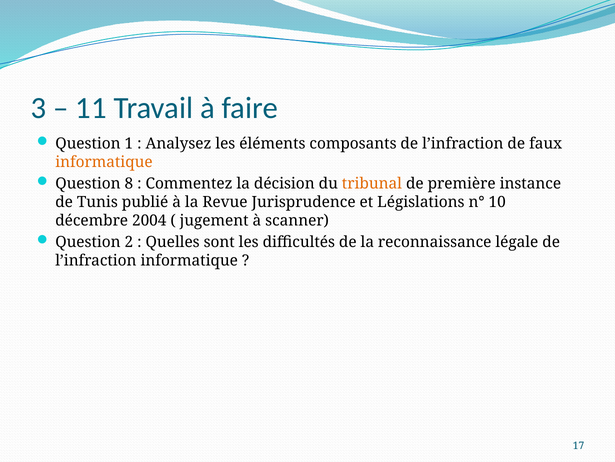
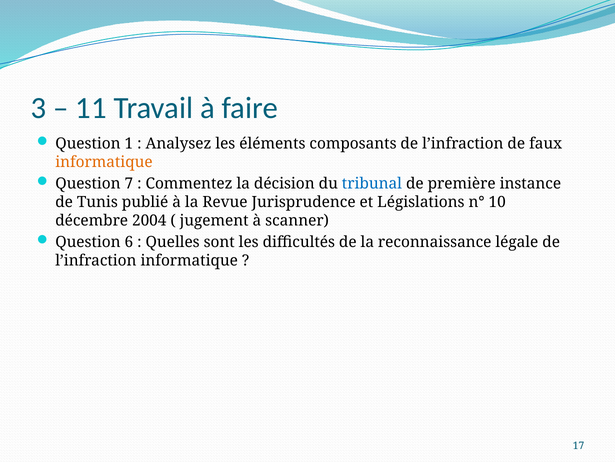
8: 8 -> 7 (129, 183)
tribunal colour: orange -> blue (372, 183)
2: 2 -> 6 (129, 242)
